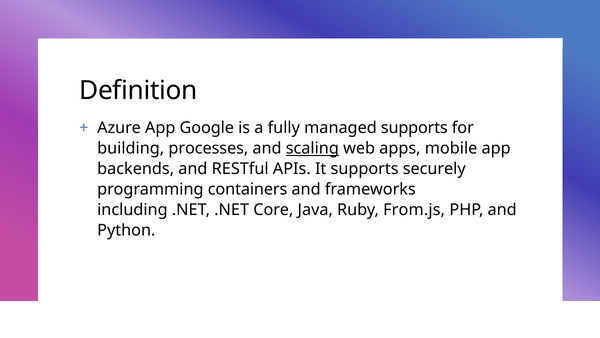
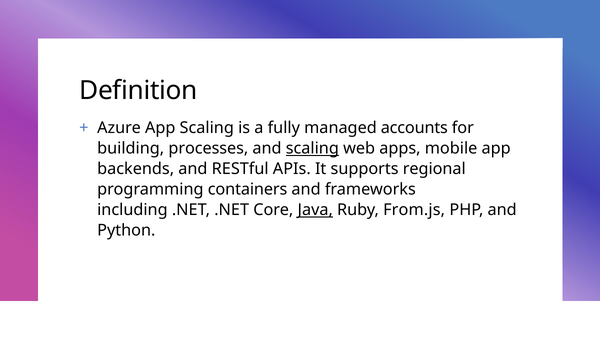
App Google: Google -> Scaling (207, 128)
managed supports: supports -> accounts (414, 128)
securely: securely -> regional (434, 169)
Java underline: none -> present (315, 210)
